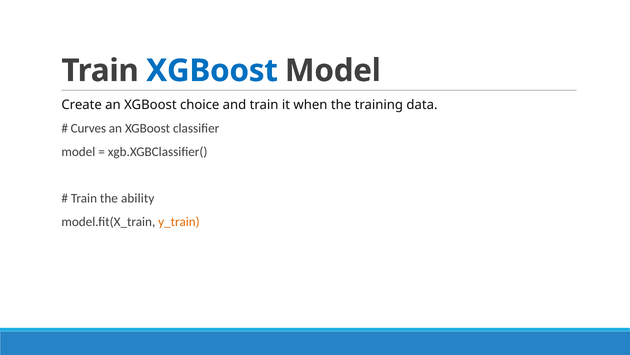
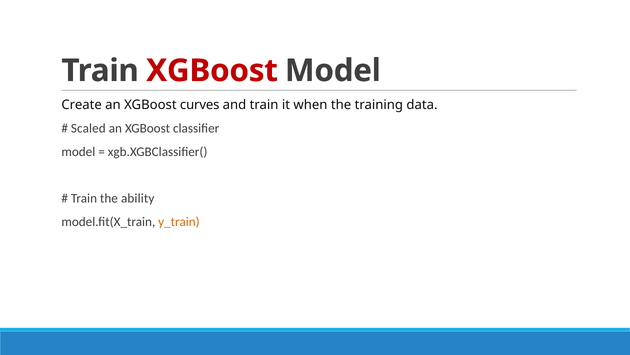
XGBoost colour: blue -> red (212, 71)
choice: choice -> curves (200, 105)
Curves: Curves -> Scaled (88, 128)
